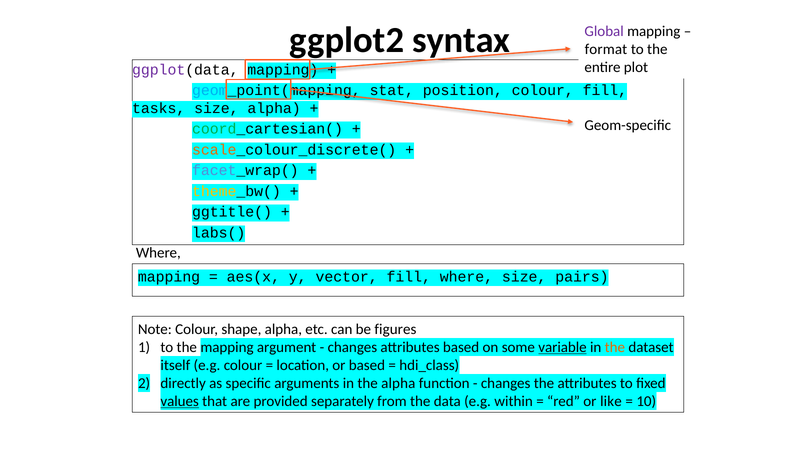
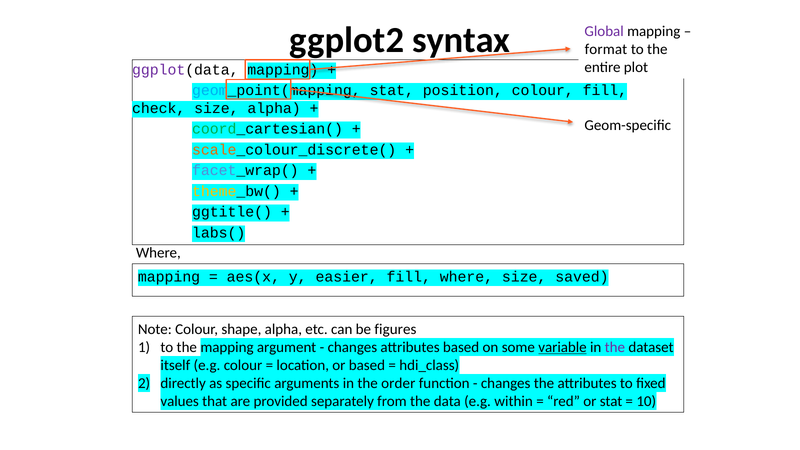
tasks: tasks -> check (159, 108)
vector: vector -> easier (347, 277)
pairs: pairs -> saved (582, 277)
the colour: orange -> purple (615, 347)
the alpha: alpha -> order (398, 383)
values underline: present -> none (180, 401)
or like: like -> stat (611, 401)
